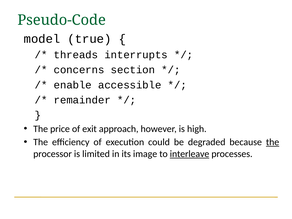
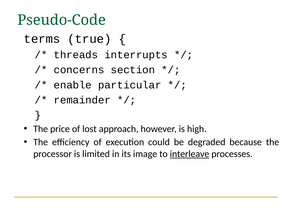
model: model -> terms (42, 39)
accessible: accessible -> particular (130, 85)
exit: exit -> lost (89, 129)
the underline: present -> none (273, 142)
